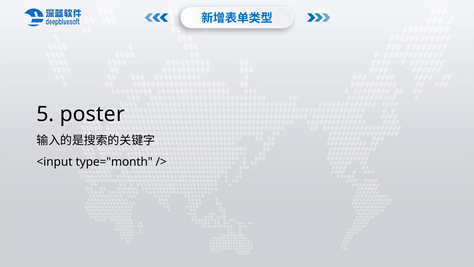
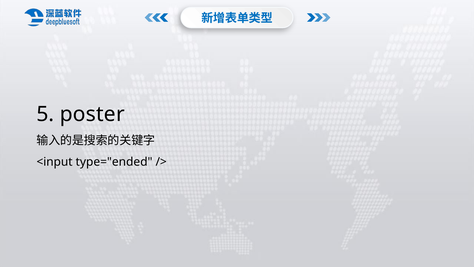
type="month: type="month -> type="ended (114, 162)
